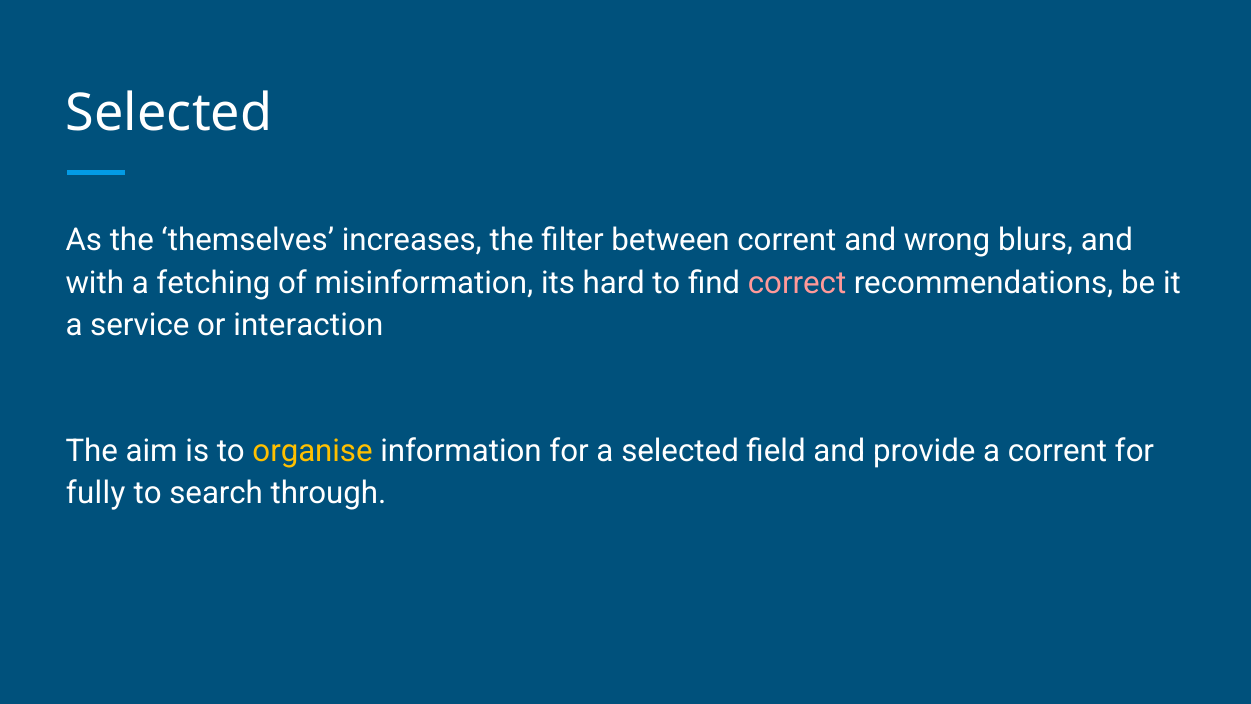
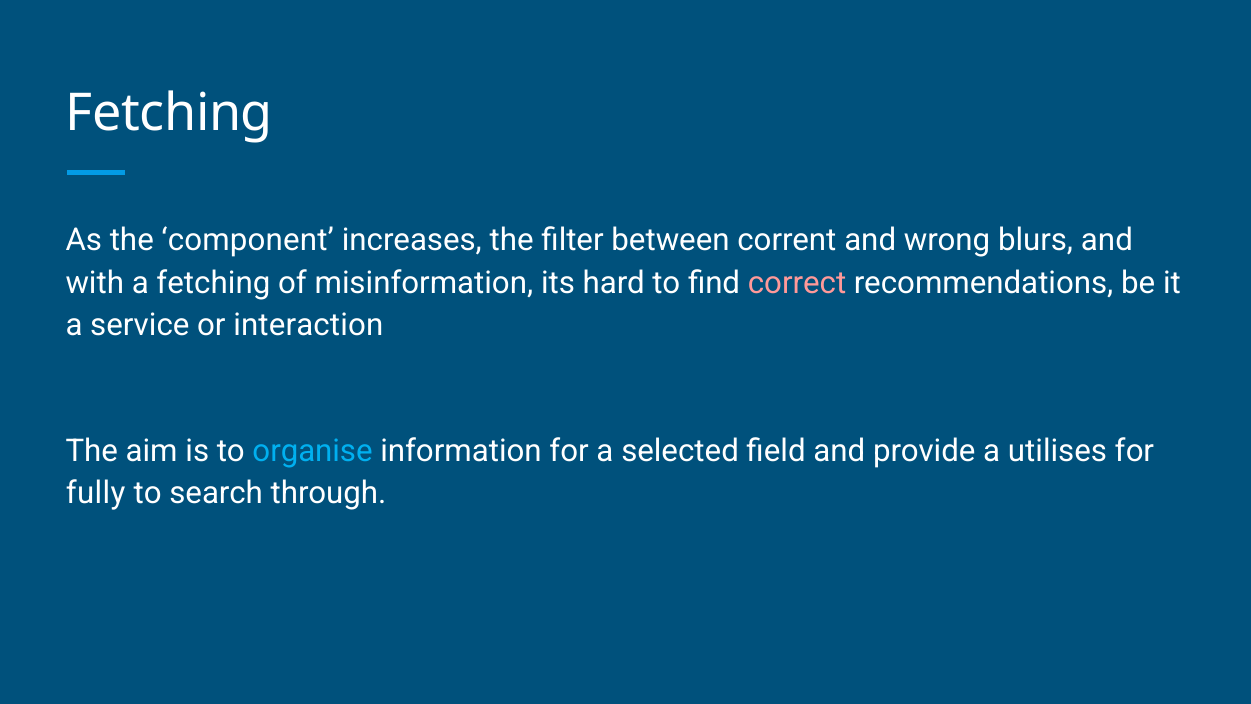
Selected: Selected -> Fetching (169, 114)
themselves: themselves -> component (248, 240)
organise colour: yellow -> light blue (313, 451)
a corrent: corrent -> utilises (1058, 451)
